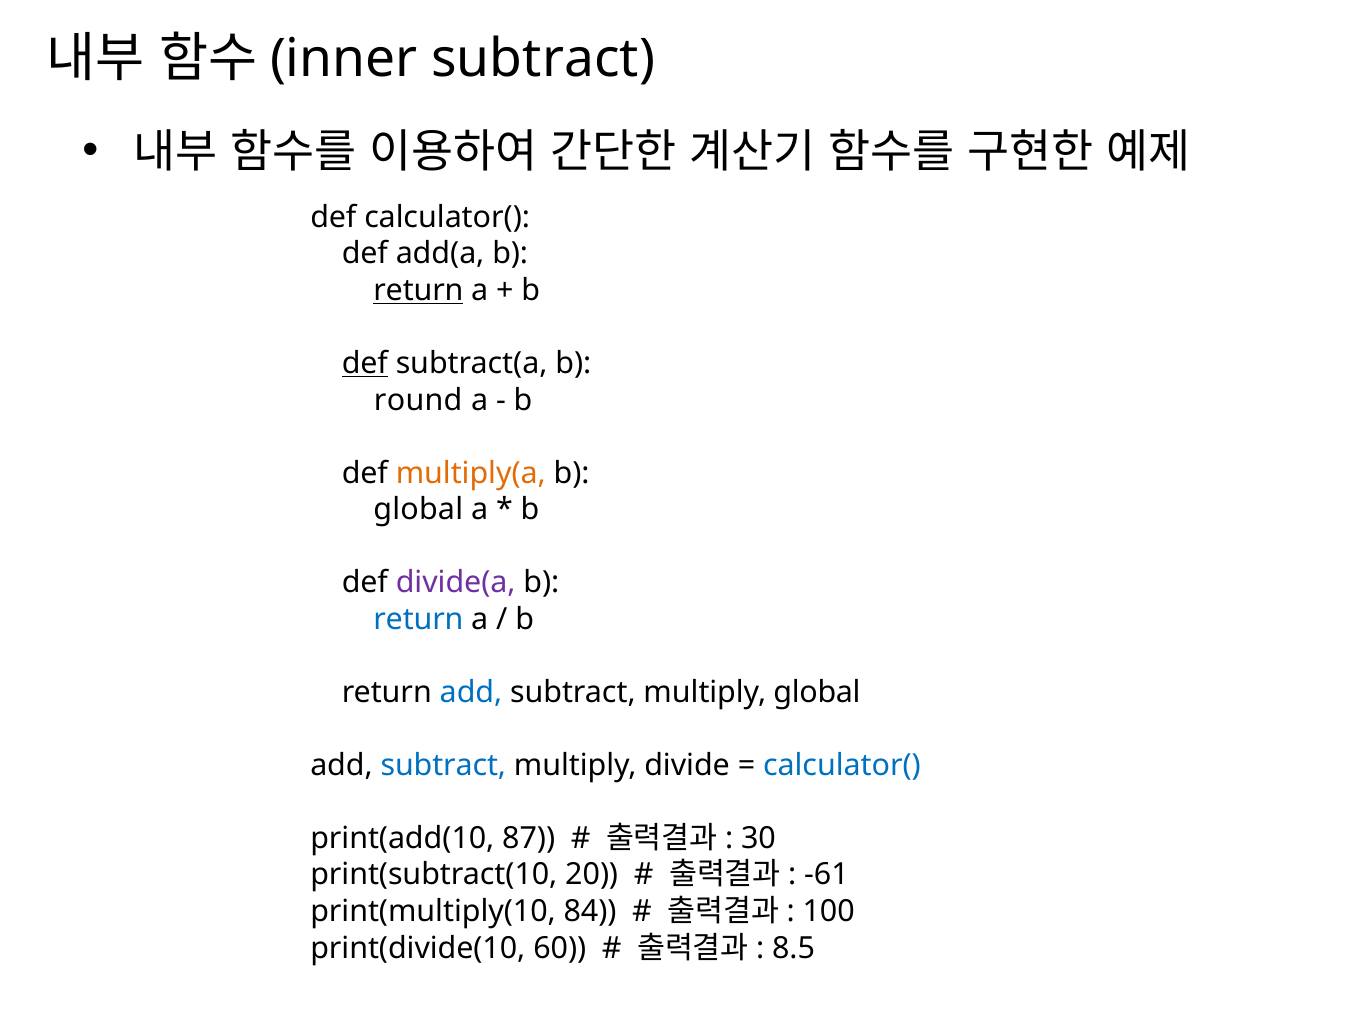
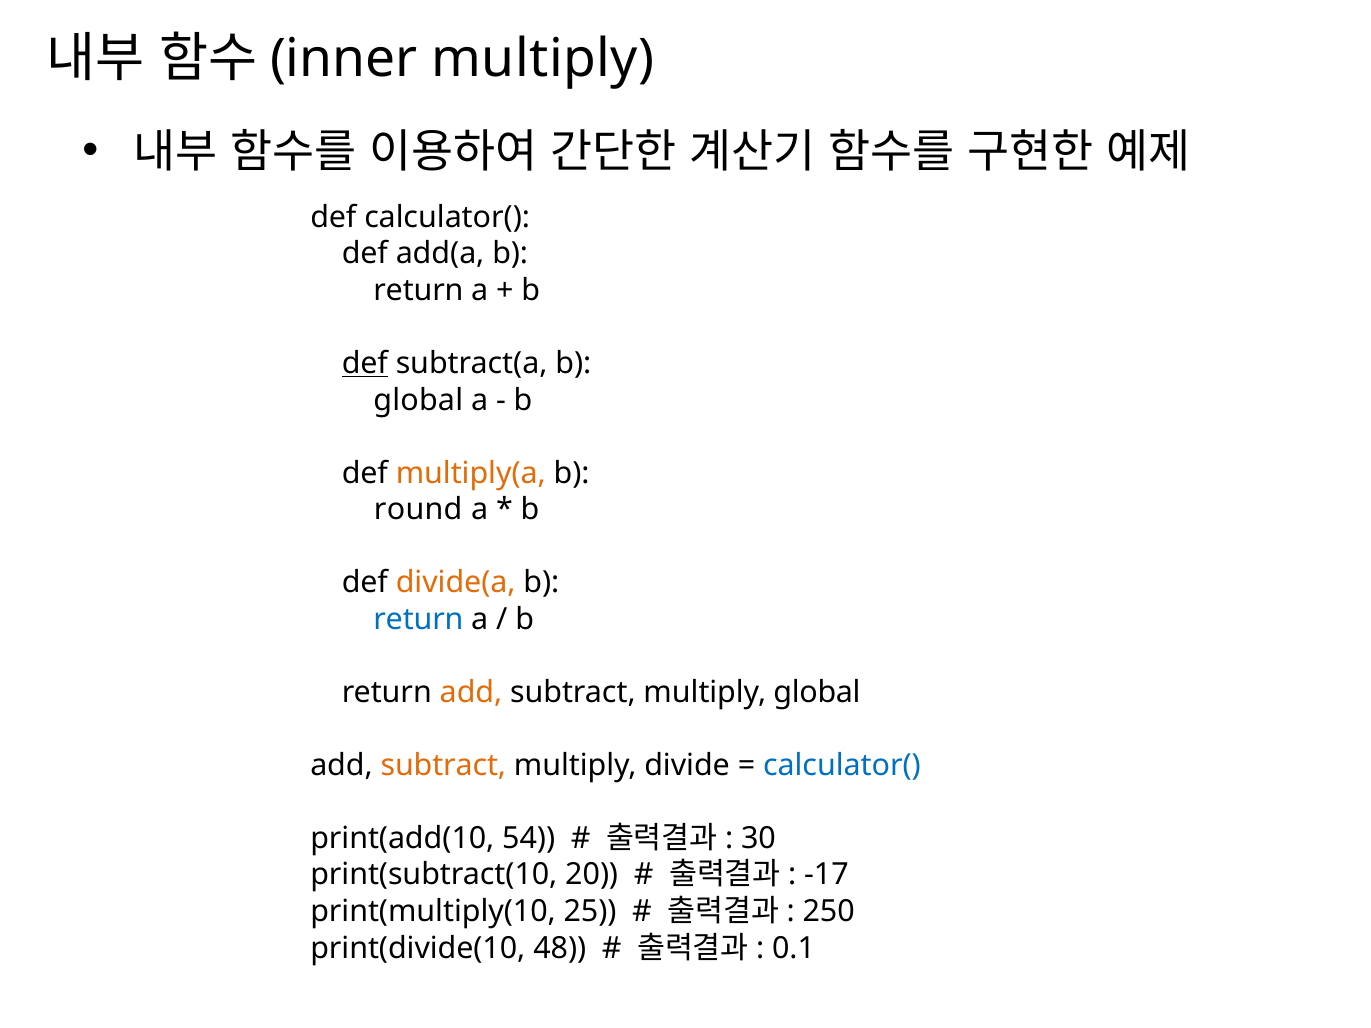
subtract: subtract -> multiply (543, 59)
return underline: present -> none (418, 290)
round: round -> global (418, 400)
global: global -> round (418, 510)
divide(a colour: purple -> orange (456, 583)
add colour: blue -> orange (471, 692)
subtract colour: blue -> orange (443, 765)
87: 87 -> 54 (529, 839)
-61: -61 -> -17 (826, 875)
84: 84 -> 25 (590, 912)
100: 100 -> 250 (829, 912)
60: 60 -> 48 (560, 948)
8.5: 8.5 -> 0.1 (794, 948)
